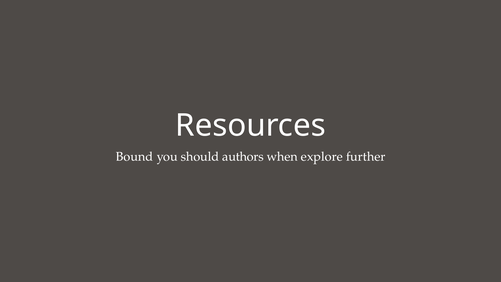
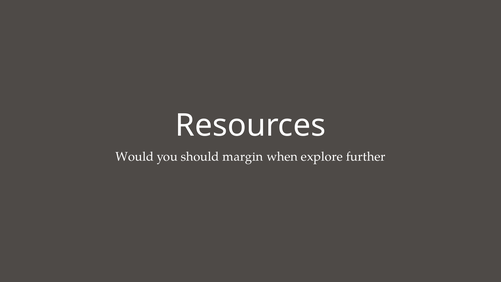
Bound: Bound -> Would (135, 157)
authors: authors -> margin (243, 157)
